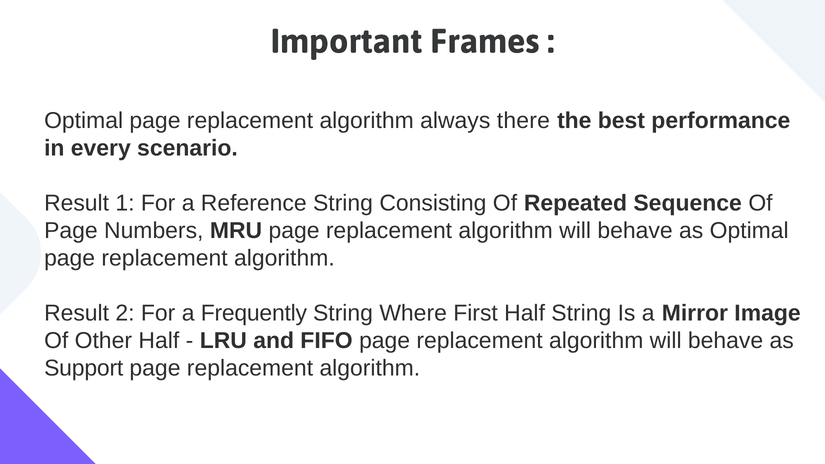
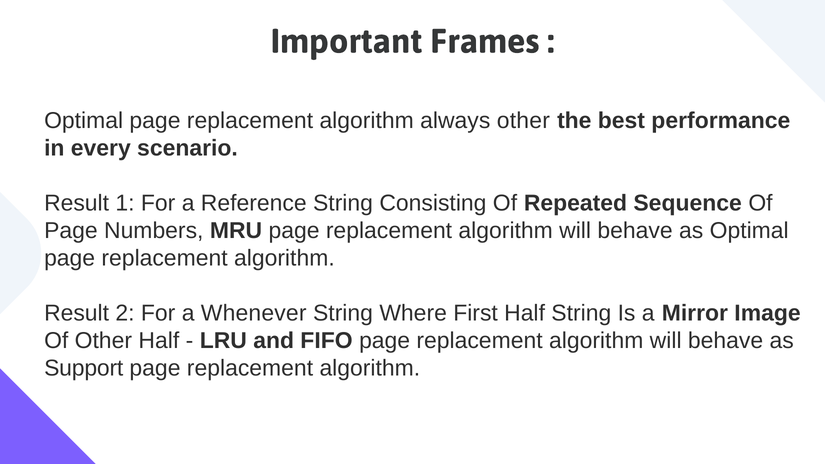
always there: there -> other (523, 121)
Frequently: Frequently -> Whenever (254, 313)
